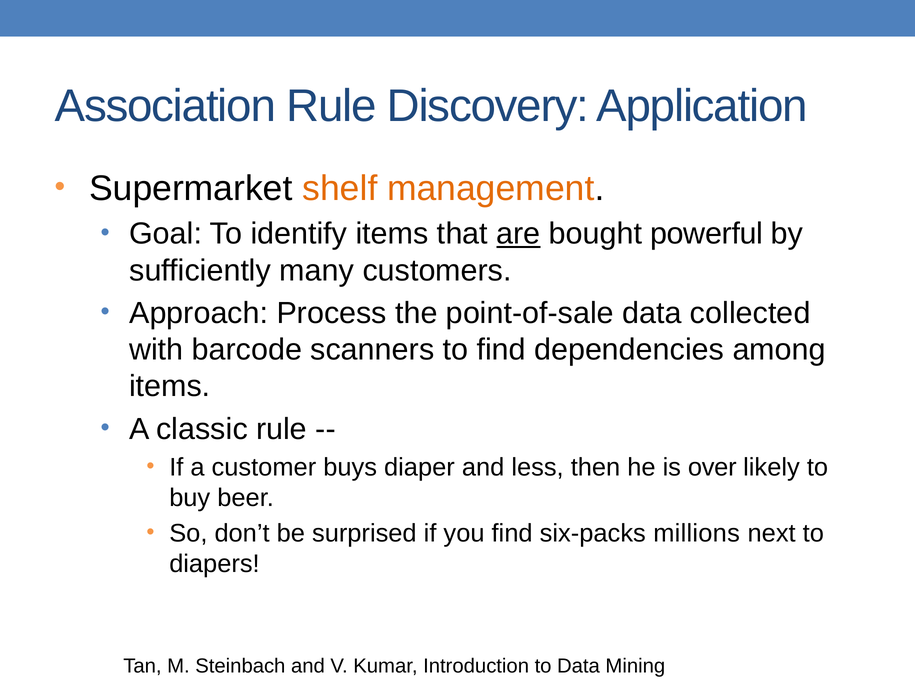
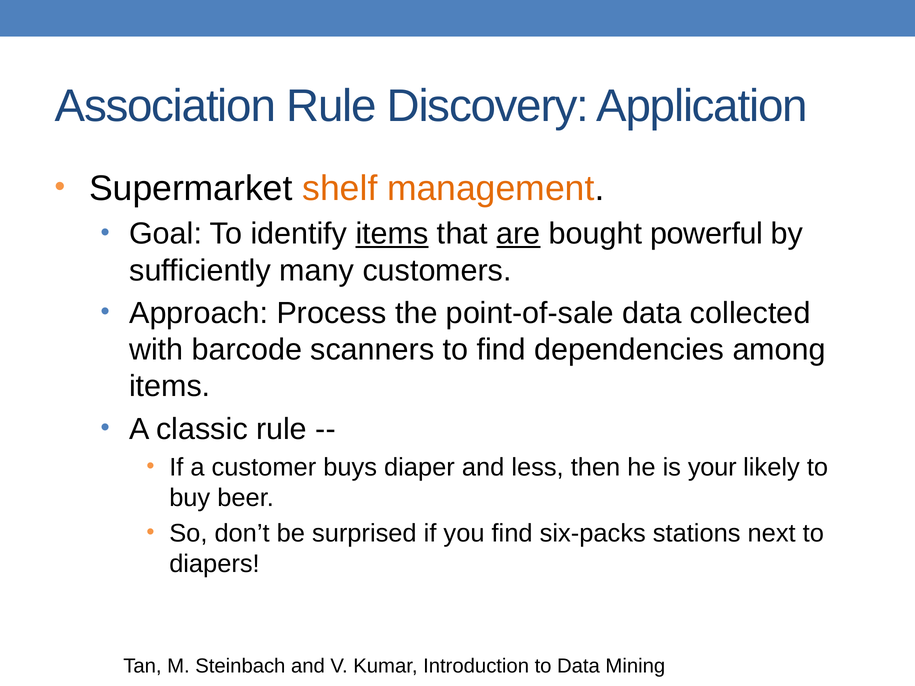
items underline: none -> present (392, 234)
over: over -> your (712, 467)
millions: millions -> stations (697, 534)
